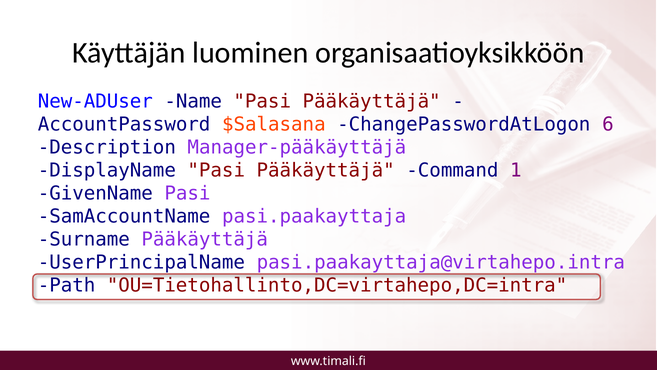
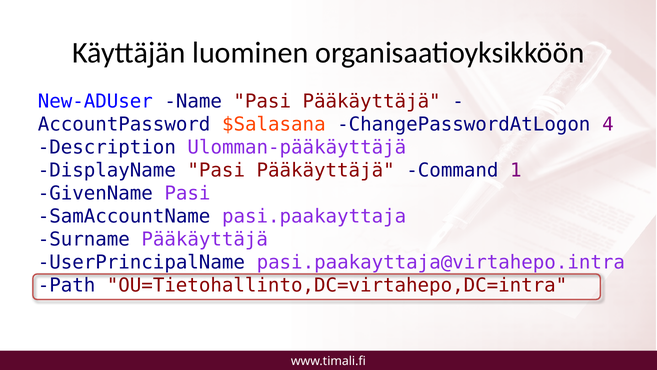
6: 6 -> 4 (608, 124)
Manager-pääkäyttäjä: Manager-pääkäyttäjä -> Ulomman-pääkäyttäjä (297, 147)
